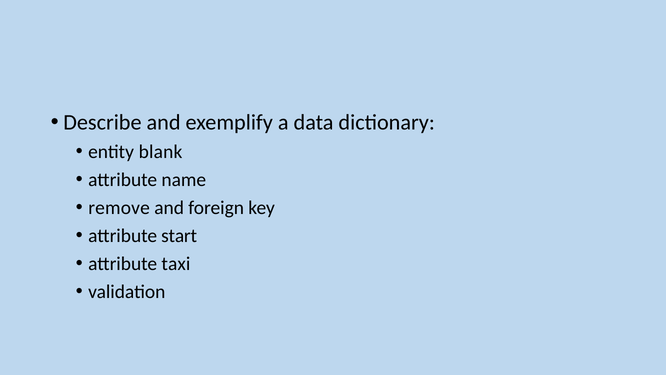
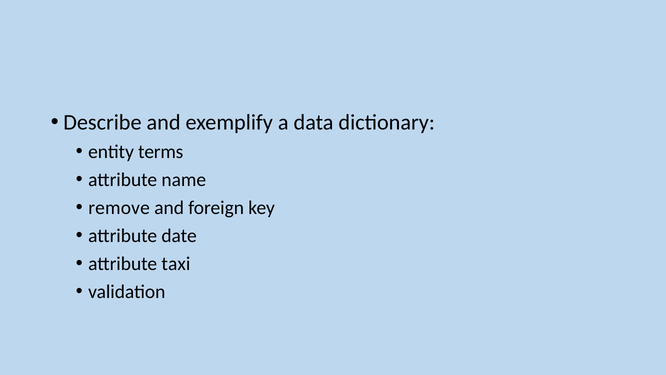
blank: blank -> terms (161, 152)
start: start -> date (179, 236)
